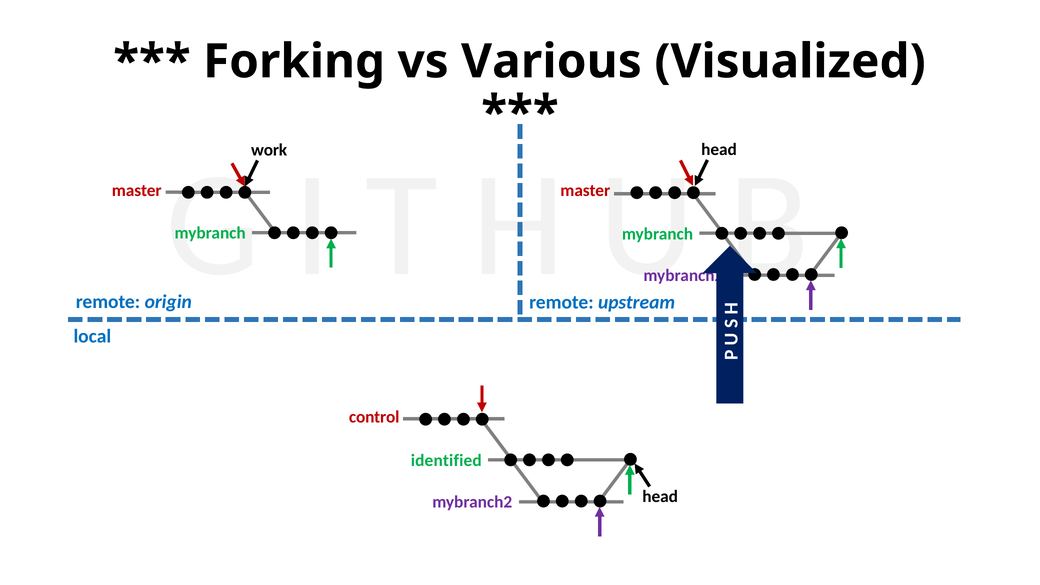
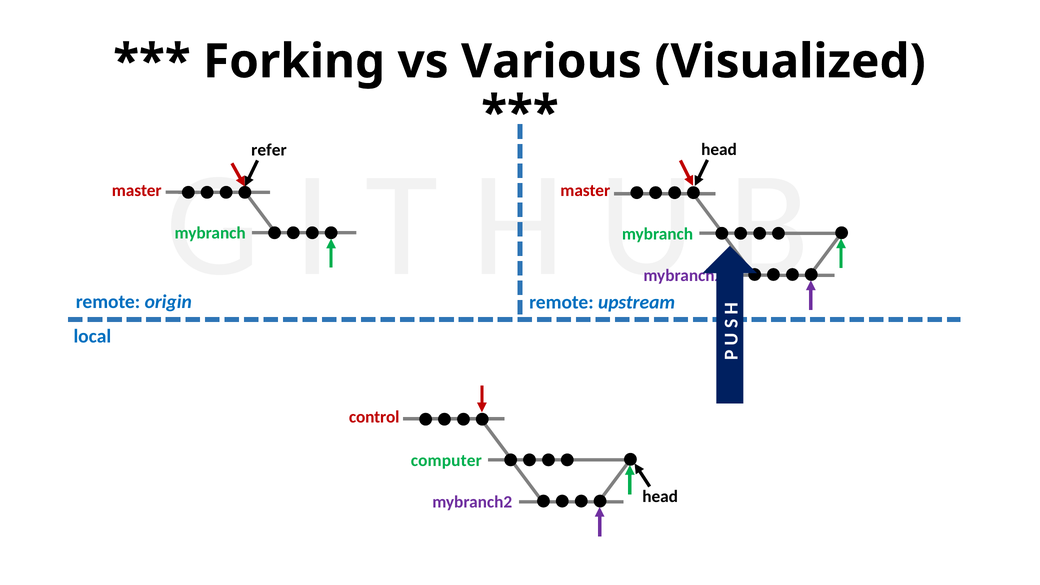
work: work -> refer (269, 150)
identified: identified -> computer (446, 460)
